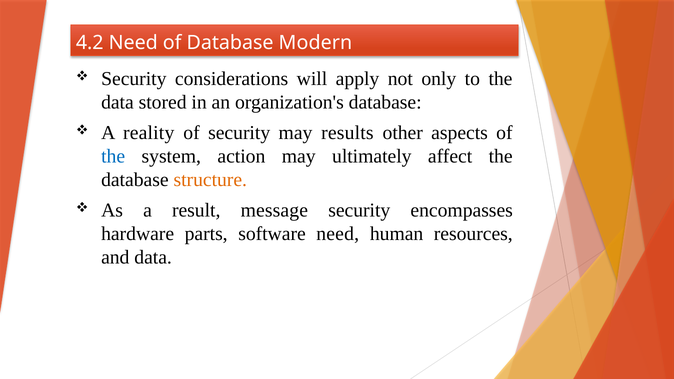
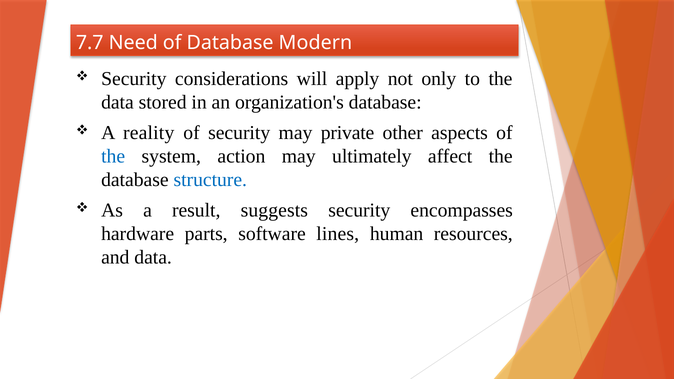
4.2: 4.2 -> 7.7 (90, 43)
results: results -> private (348, 133)
structure colour: orange -> blue (210, 180)
message: message -> suggests (274, 210)
software need: need -> lines (338, 234)
